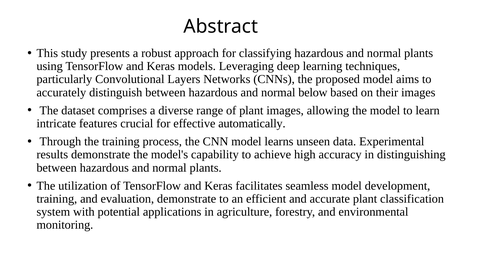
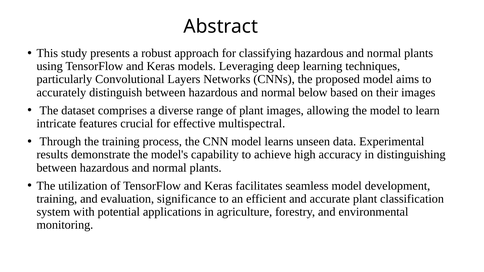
automatically: automatically -> multispectral (252, 124)
evaluation demonstrate: demonstrate -> significance (187, 199)
